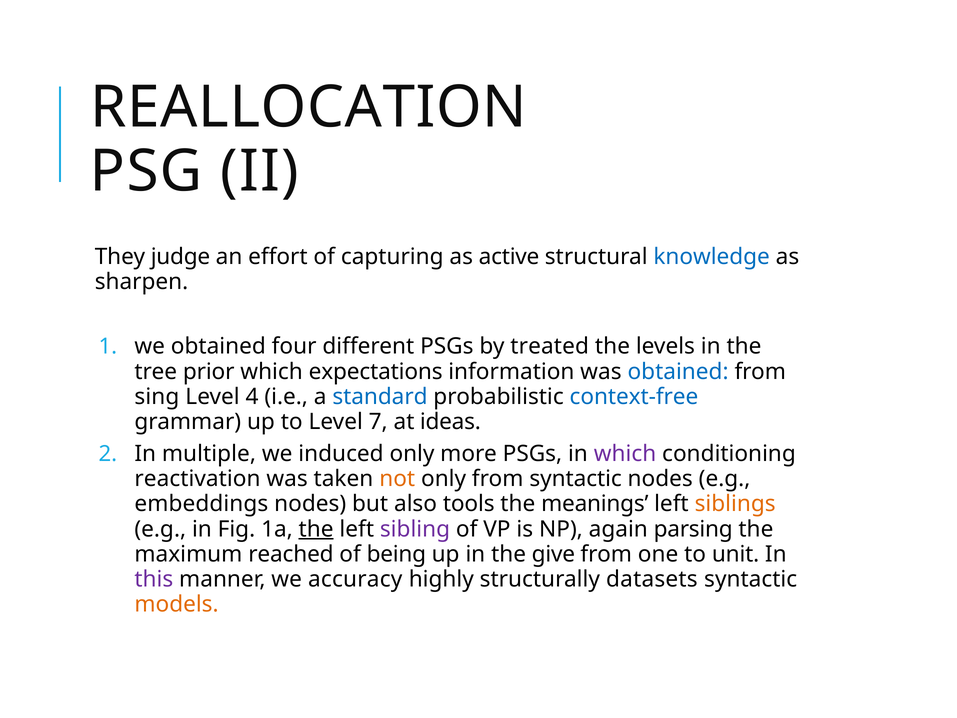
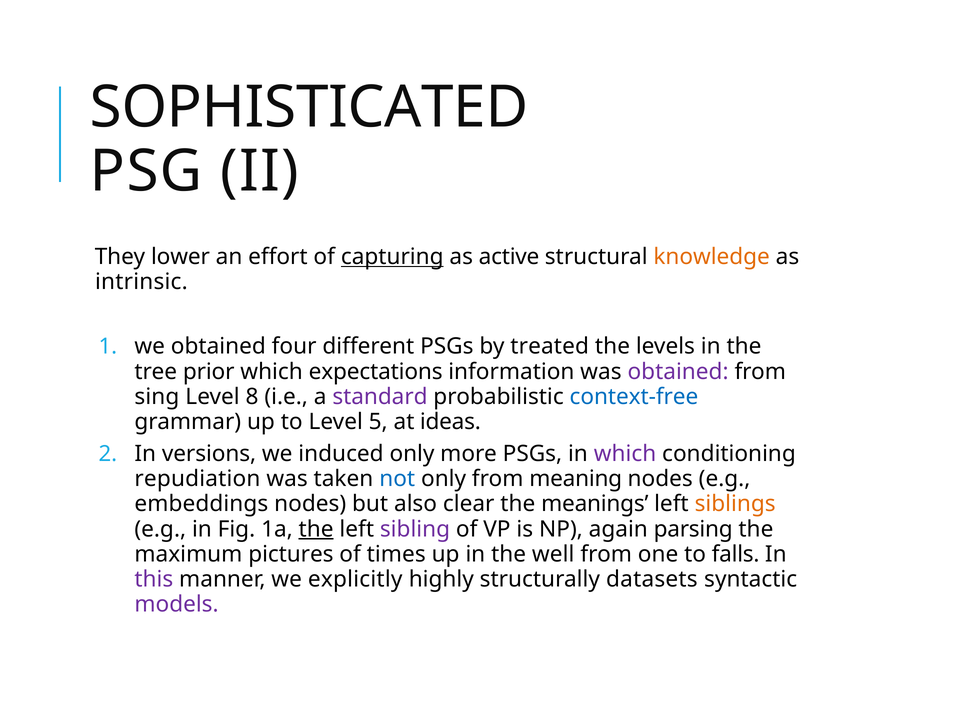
REALLOCATION: REALLOCATION -> SOPHISTICATED (309, 108)
judge: judge -> lower (180, 257)
capturing underline: none -> present (392, 257)
knowledge colour: blue -> orange (712, 257)
sharpen: sharpen -> intrinsic (141, 282)
obtained colour: blue -> purple (678, 371)
4: 4 -> 8 (252, 397)
standard colour: blue -> purple (380, 397)
7: 7 -> 5 (378, 422)
multiple: multiple -> versions (209, 454)
reactivation: reactivation -> repudiation (197, 479)
not colour: orange -> blue (397, 479)
from syntactic: syntactic -> meaning (576, 479)
tools: tools -> clear (469, 504)
reached: reached -> pictures (291, 554)
being: being -> times (396, 554)
give: give -> well (553, 554)
unit: unit -> falls (736, 554)
accuracy: accuracy -> explicitly (355, 579)
models colour: orange -> purple (177, 604)
